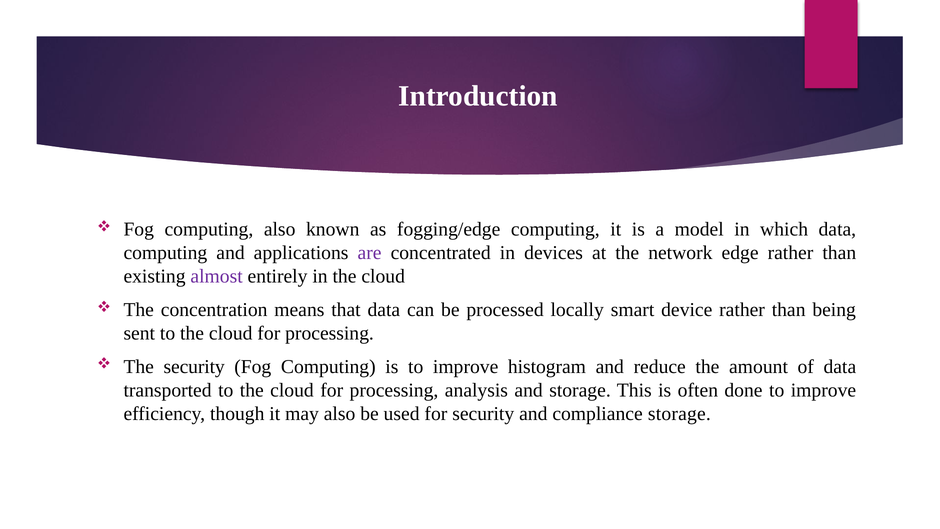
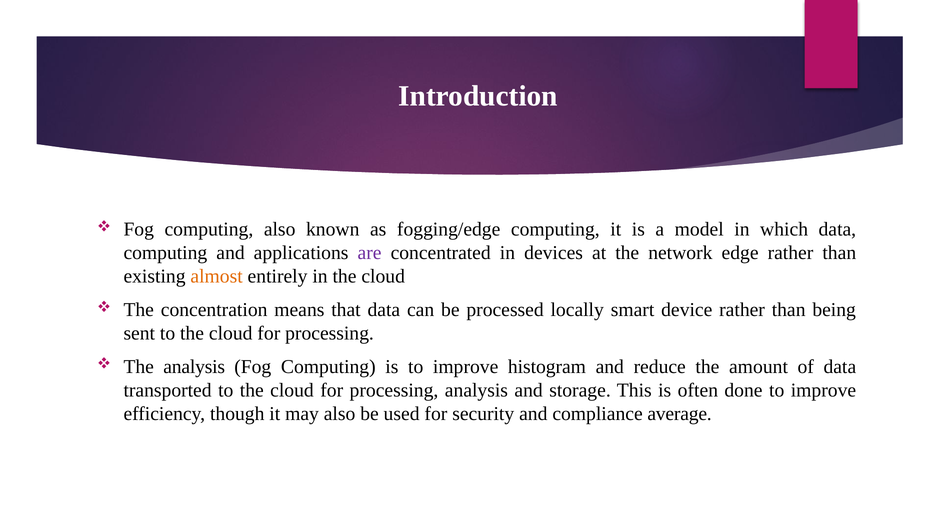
almost colour: purple -> orange (217, 276)
The security: security -> analysis (194, 366)
compliance storage: storage -> average (680, 414)
